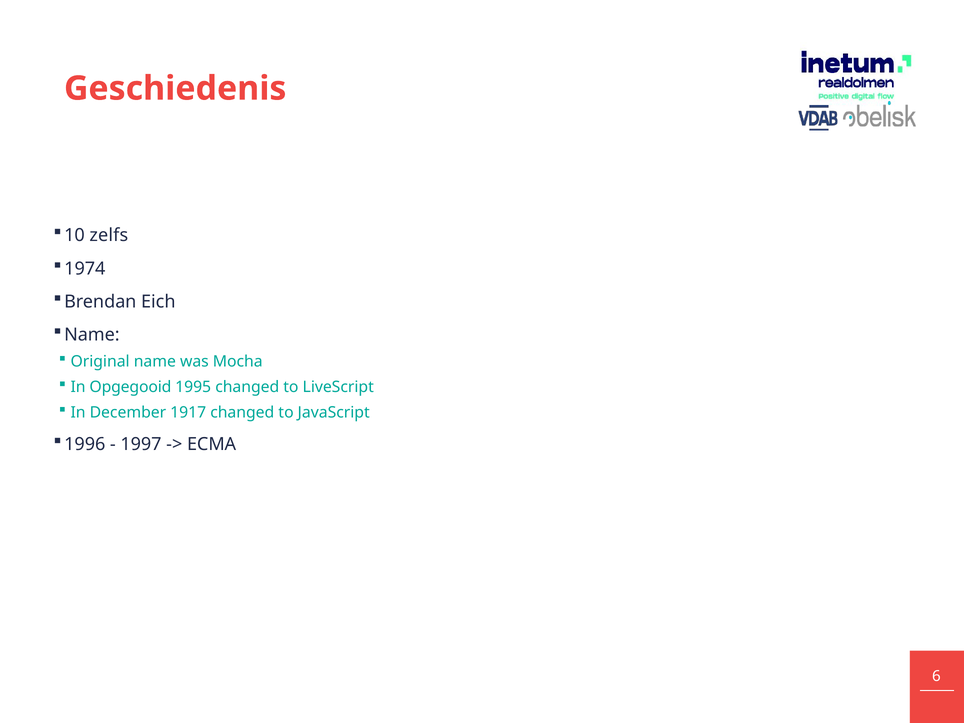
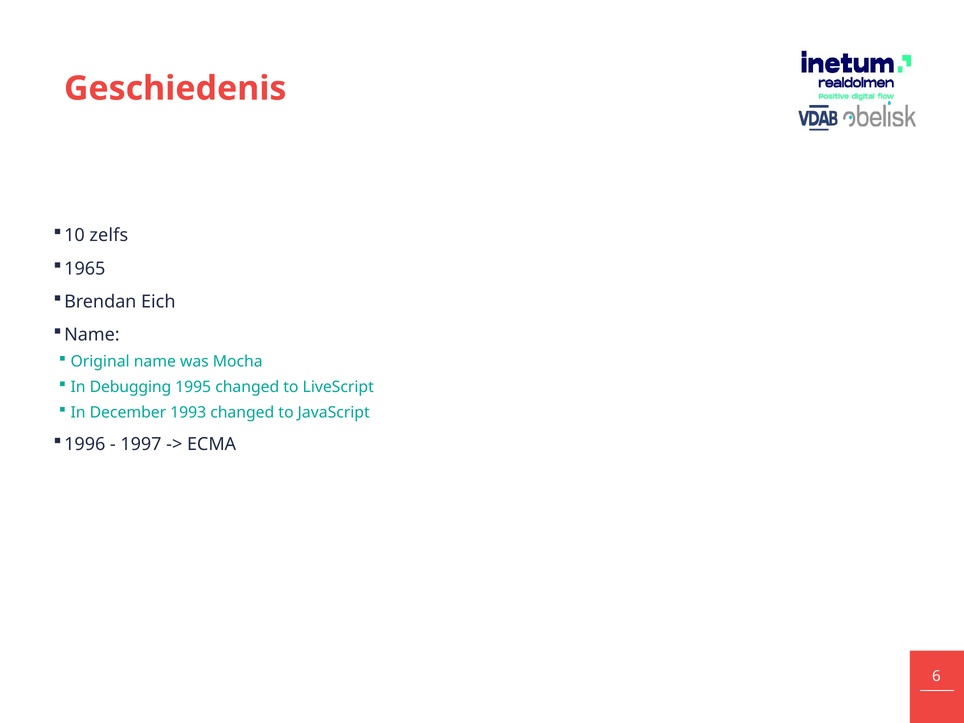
1974: 1974 -> 1965 (85, 269)
Opgegooid: Opgegooid -> Debugging (130, 387)
1917: 1917 -> 1993 (188, 412)
